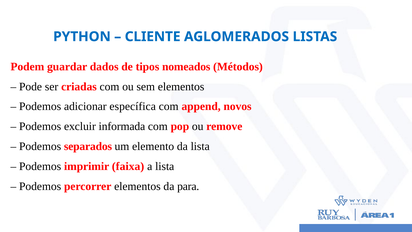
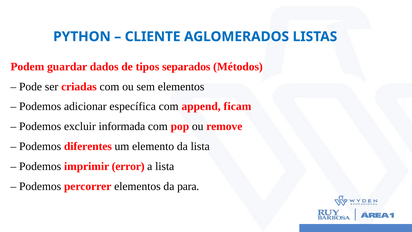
nomeados: nomeados -> separados (186, 67)
novos: novos -> ficam (237, 106)
separados: separados -> diferentes (88, 146)
faixa: faixa -> error (128, 166)
